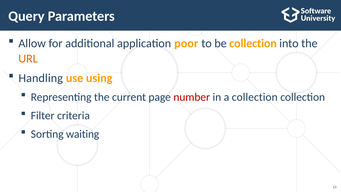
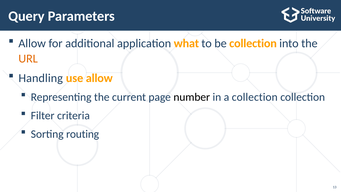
poor: poor -> what (186, 43)
use using: using -> allow (99, 78)
number colour: red -> black (192, 97)
waiting: waiting -> routing (83, 134)
